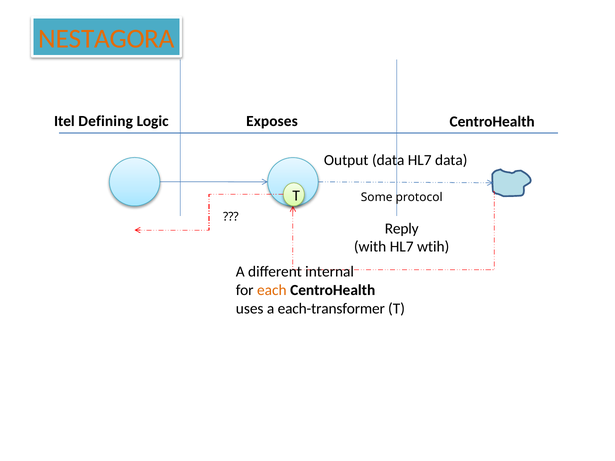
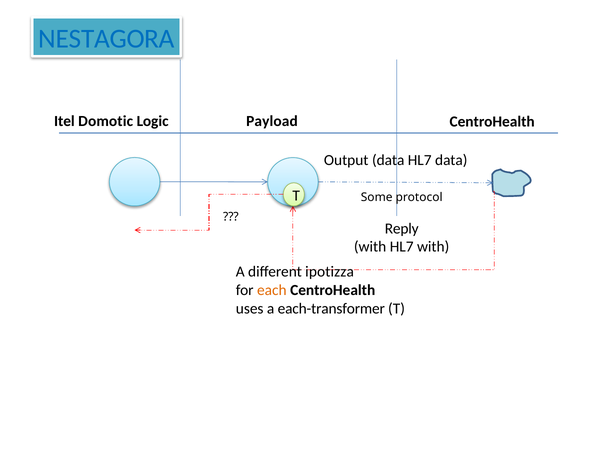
NESTAGORA colour: orange -> blue (107, 39)
Defining: Defining -> Domotic (106, 121)
Exposes: Exposes -> Payload (272, 121)
HL7 wtih: wtih -> with (433, 247)
internal: internal -> ipotizza (330, 272)
